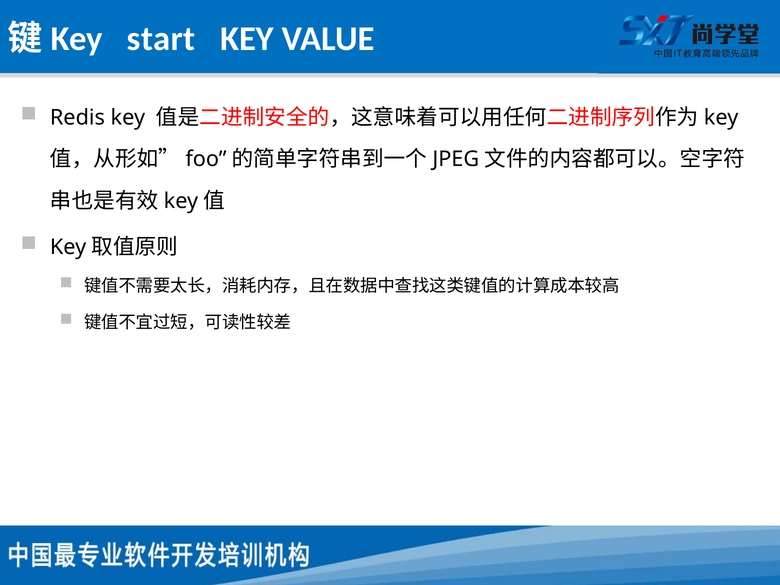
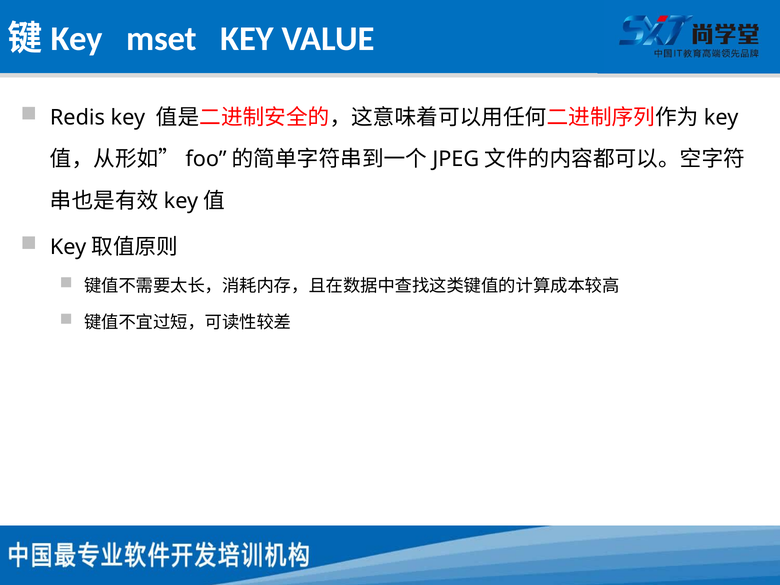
start: start -> mset (161, 39)
